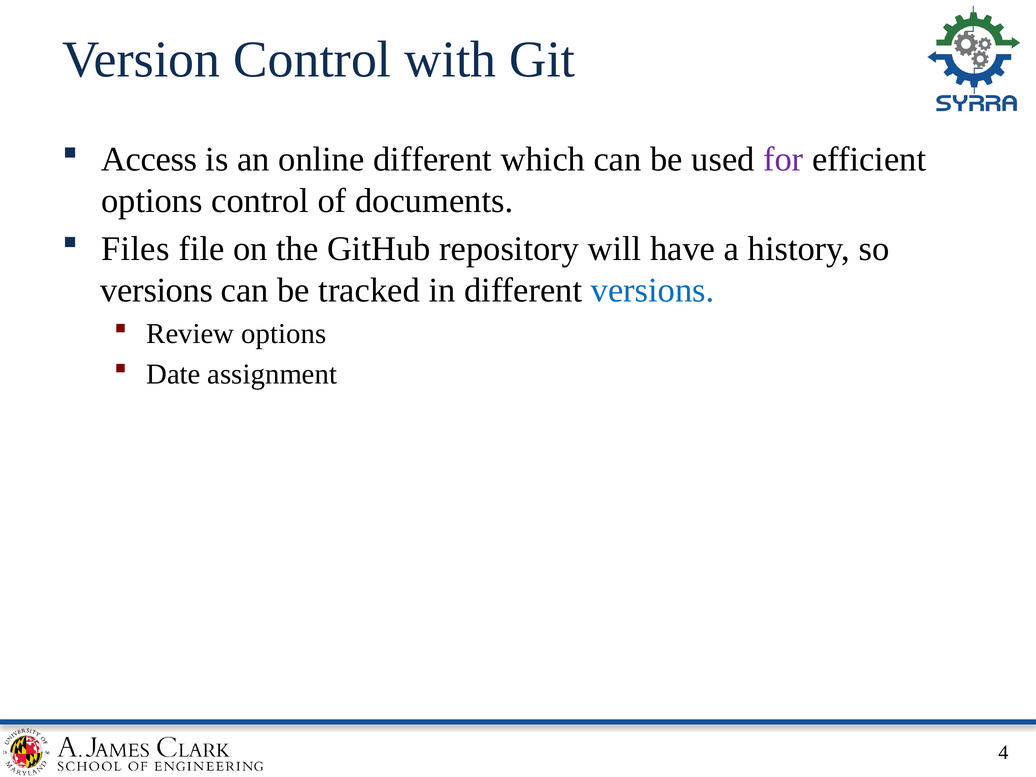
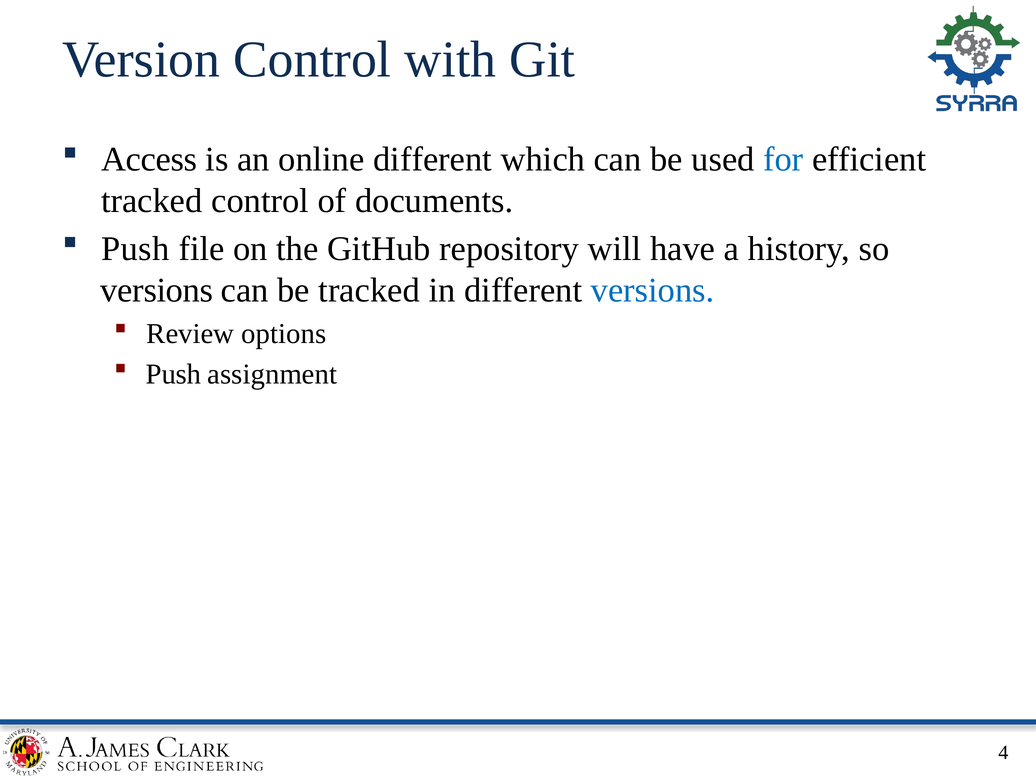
for colour: purple -> blue (783, 159)
options: options -> tracked (152, 201)
Files: Files -> Push (135, 249)
Date: Date -> Push (173, 374)
